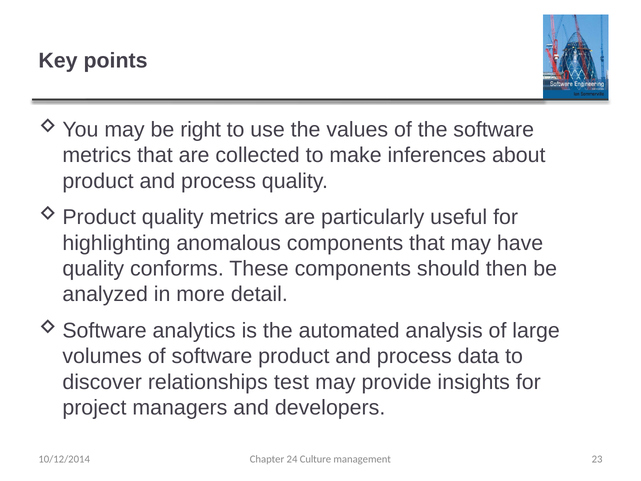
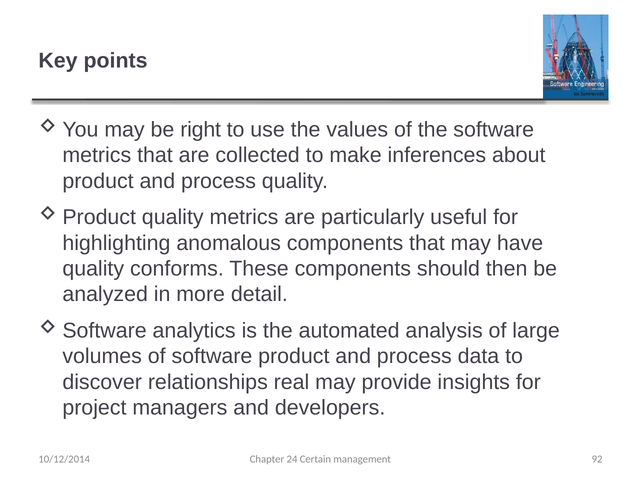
test: test -> real (292, 382)
Culture: Culture -> Certain (315, 459)
23: 23 -> 92 (597, 459)
